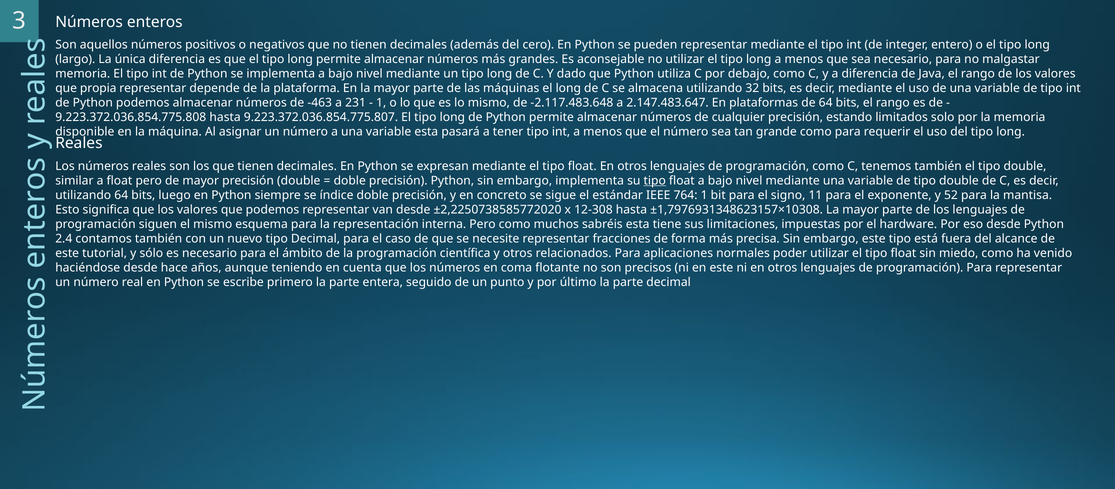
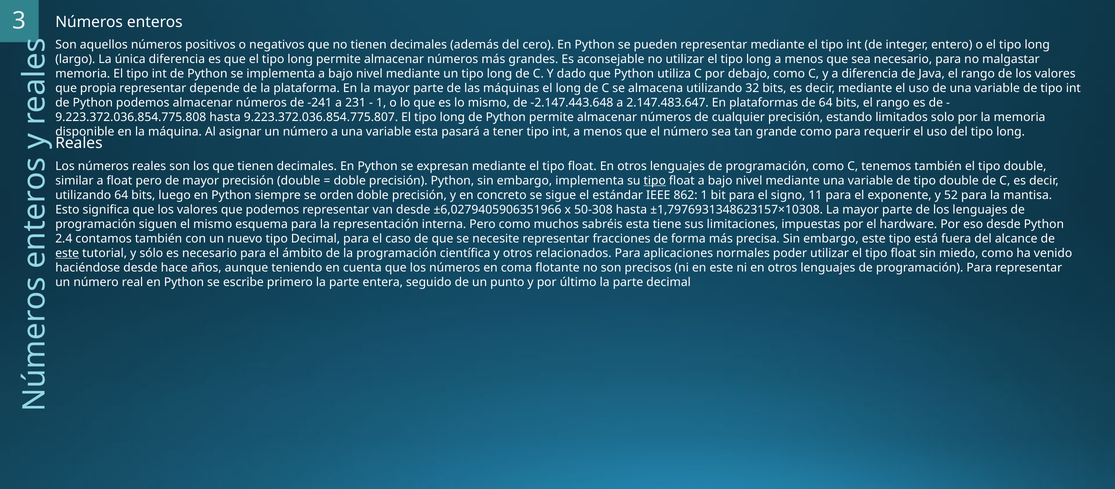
-463: -463 -> -241 (320, 103)
-2.117.483.648: -2.117.483.648 -> -2.147.443.648 (572, 103)
índice: índice -> orden (337, 195)
764: 764 -> 862 (686, 195)
±2,2250738585772020: ±2,2250738585772020 -> ±6,0279405906351966 (498, 210)
12-308: 12-308 -> 50-308 (593, 210)
este underline: none -> present (67, 253)
